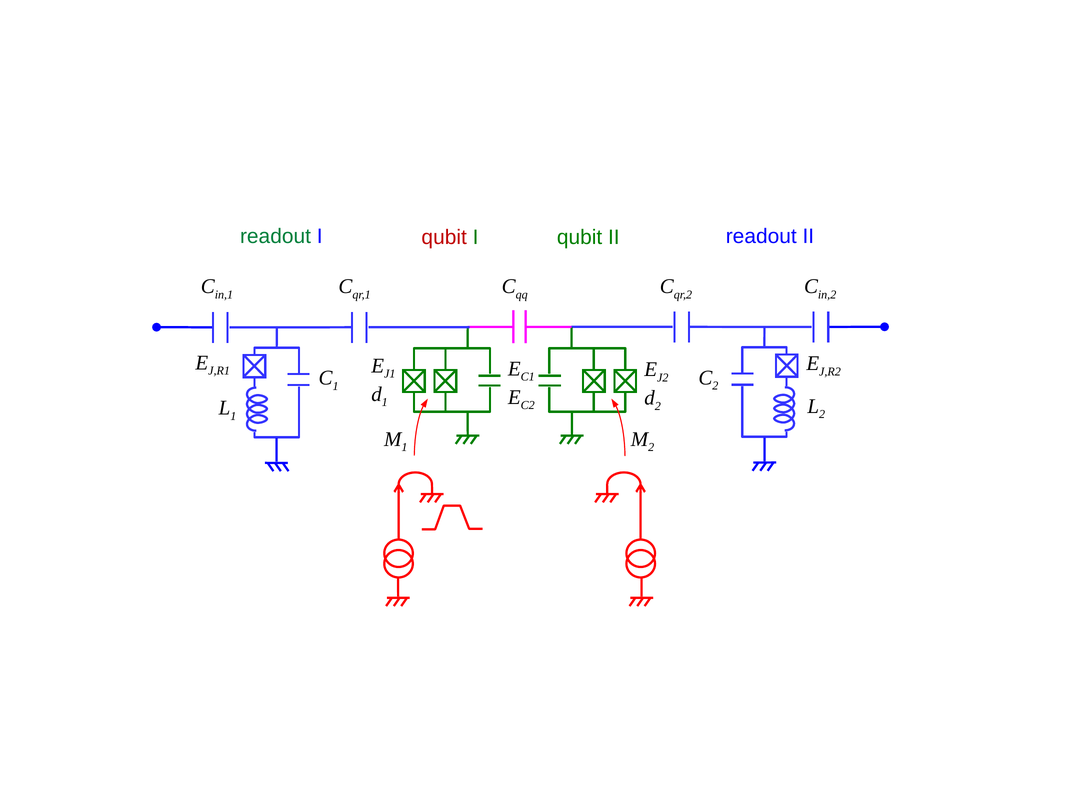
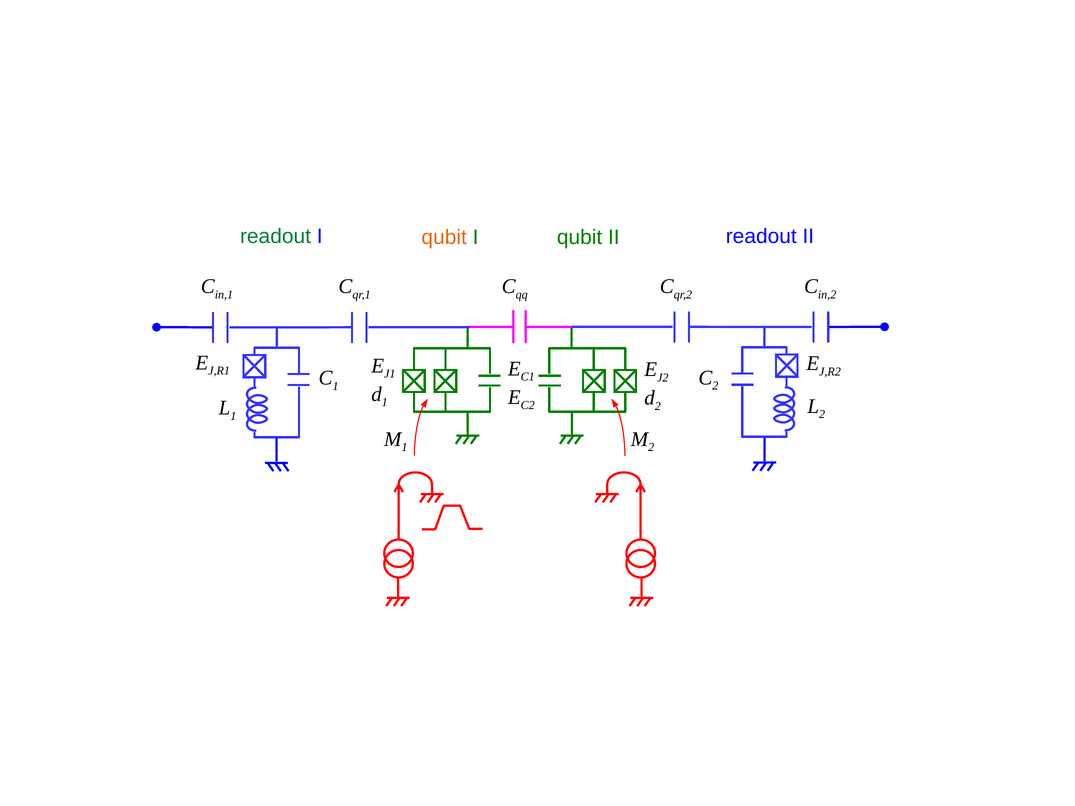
qubit colour: red -> orange (444, 237)
